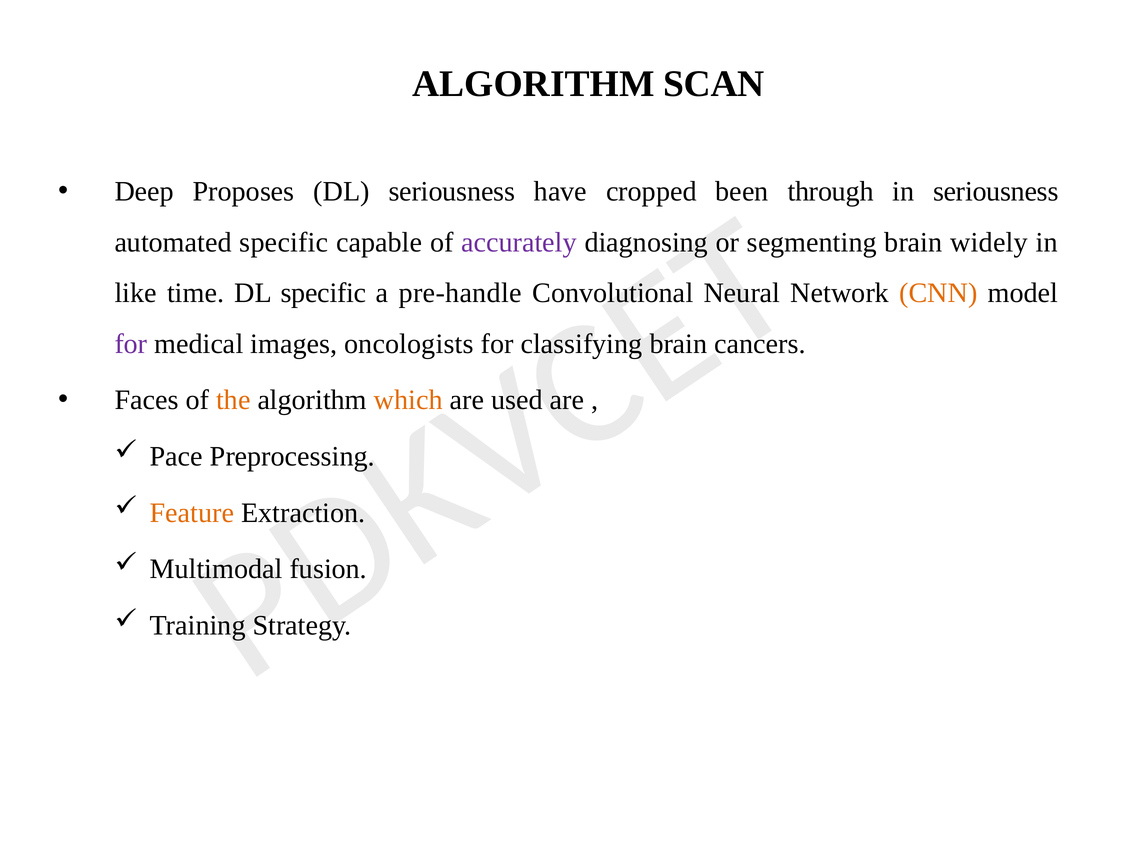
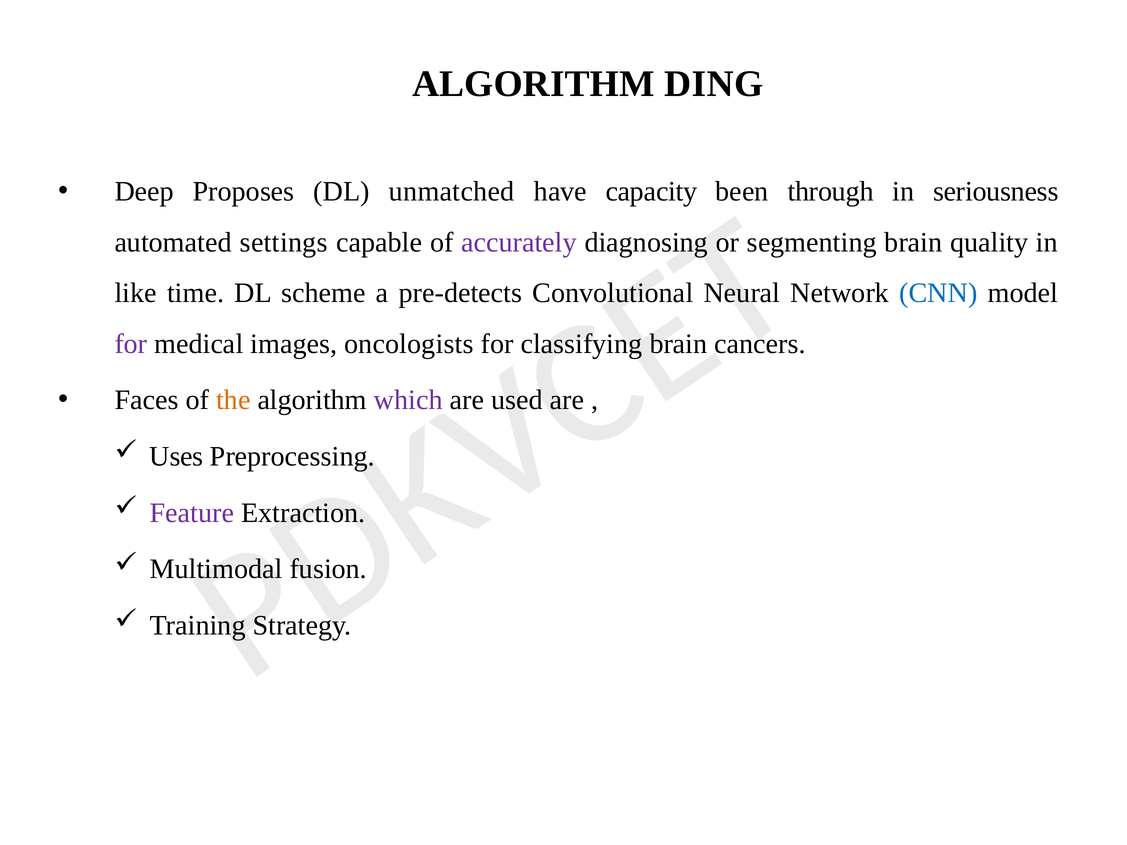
SCAN: SCAN -> DING (714, 84)
DL seriousness: seriousness -> unmatched (452, 192)
cropped: cropped -> capacity (651, 192)
automated specific: specific -> settings (284, 242)
widely: widely -> quality (989, 242)
DL specific: specific -> scheme (323, 293)
pre-handle: pre-handle -> pre-detects (460, 293)
CNN colour: orange -> blue (938, 293)
which colour: orange -> purple (408, 400)
Pace: Pace -> Uses (176, 457)
Feature colour: orange -> purple (192, 513)
